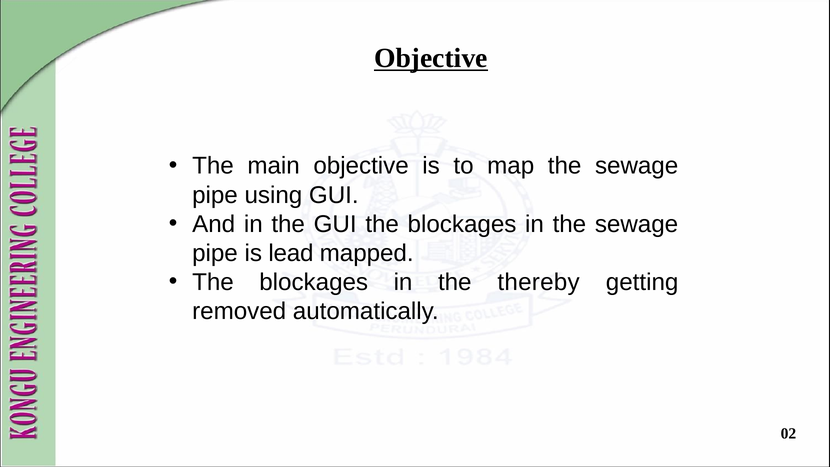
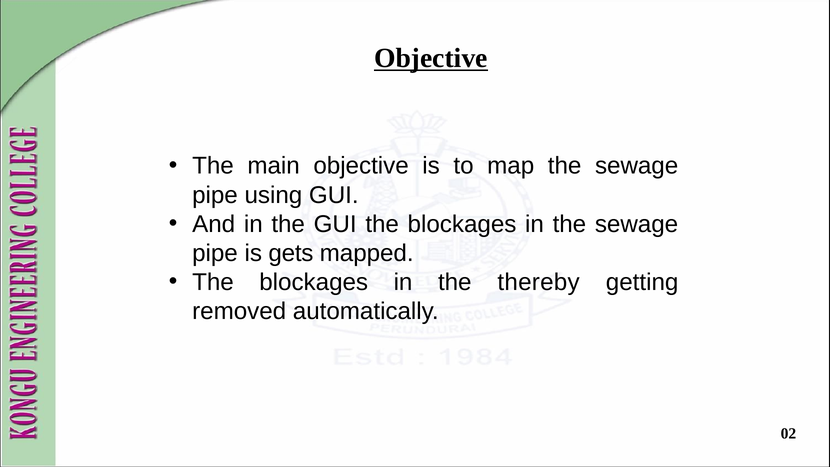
lead: lead -> gets (291, 253)
